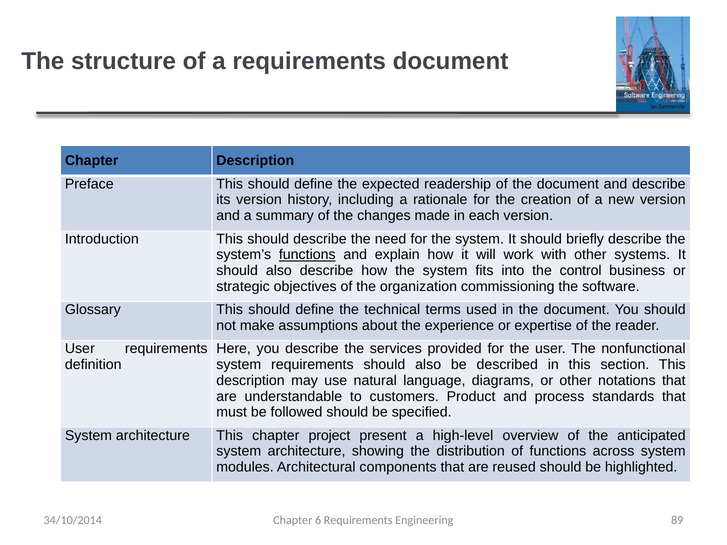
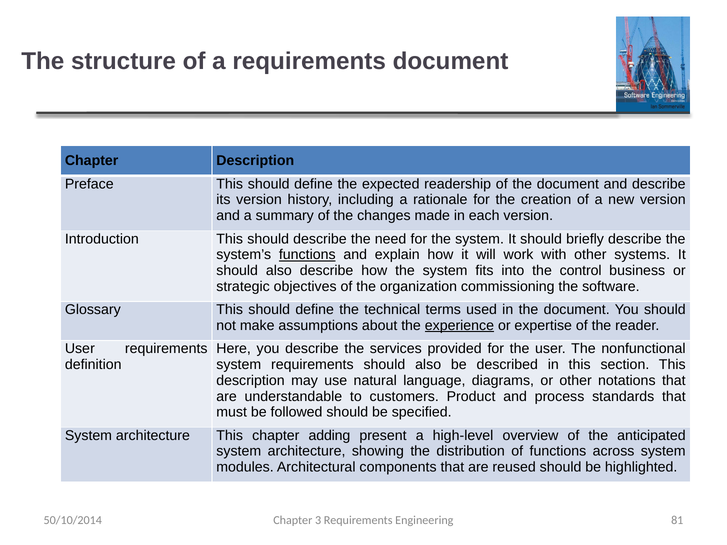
experience underline: none -> present (459, 326)
project: project -> adding (329, 436)
34/10/2014: 34/10/2014 -> 50/10/2014 (73, 521)
6: 6 -> 3 (318, 521)
89: 89 -> 81 (677, 521)
